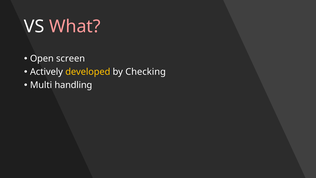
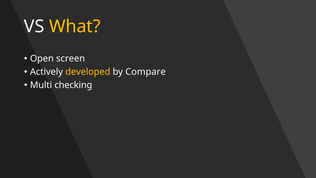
What colour: pink -> yellow (75, 27)
Checking: Checking -> Compare (146, 72)
handling: handling -> checking (73, 85)
